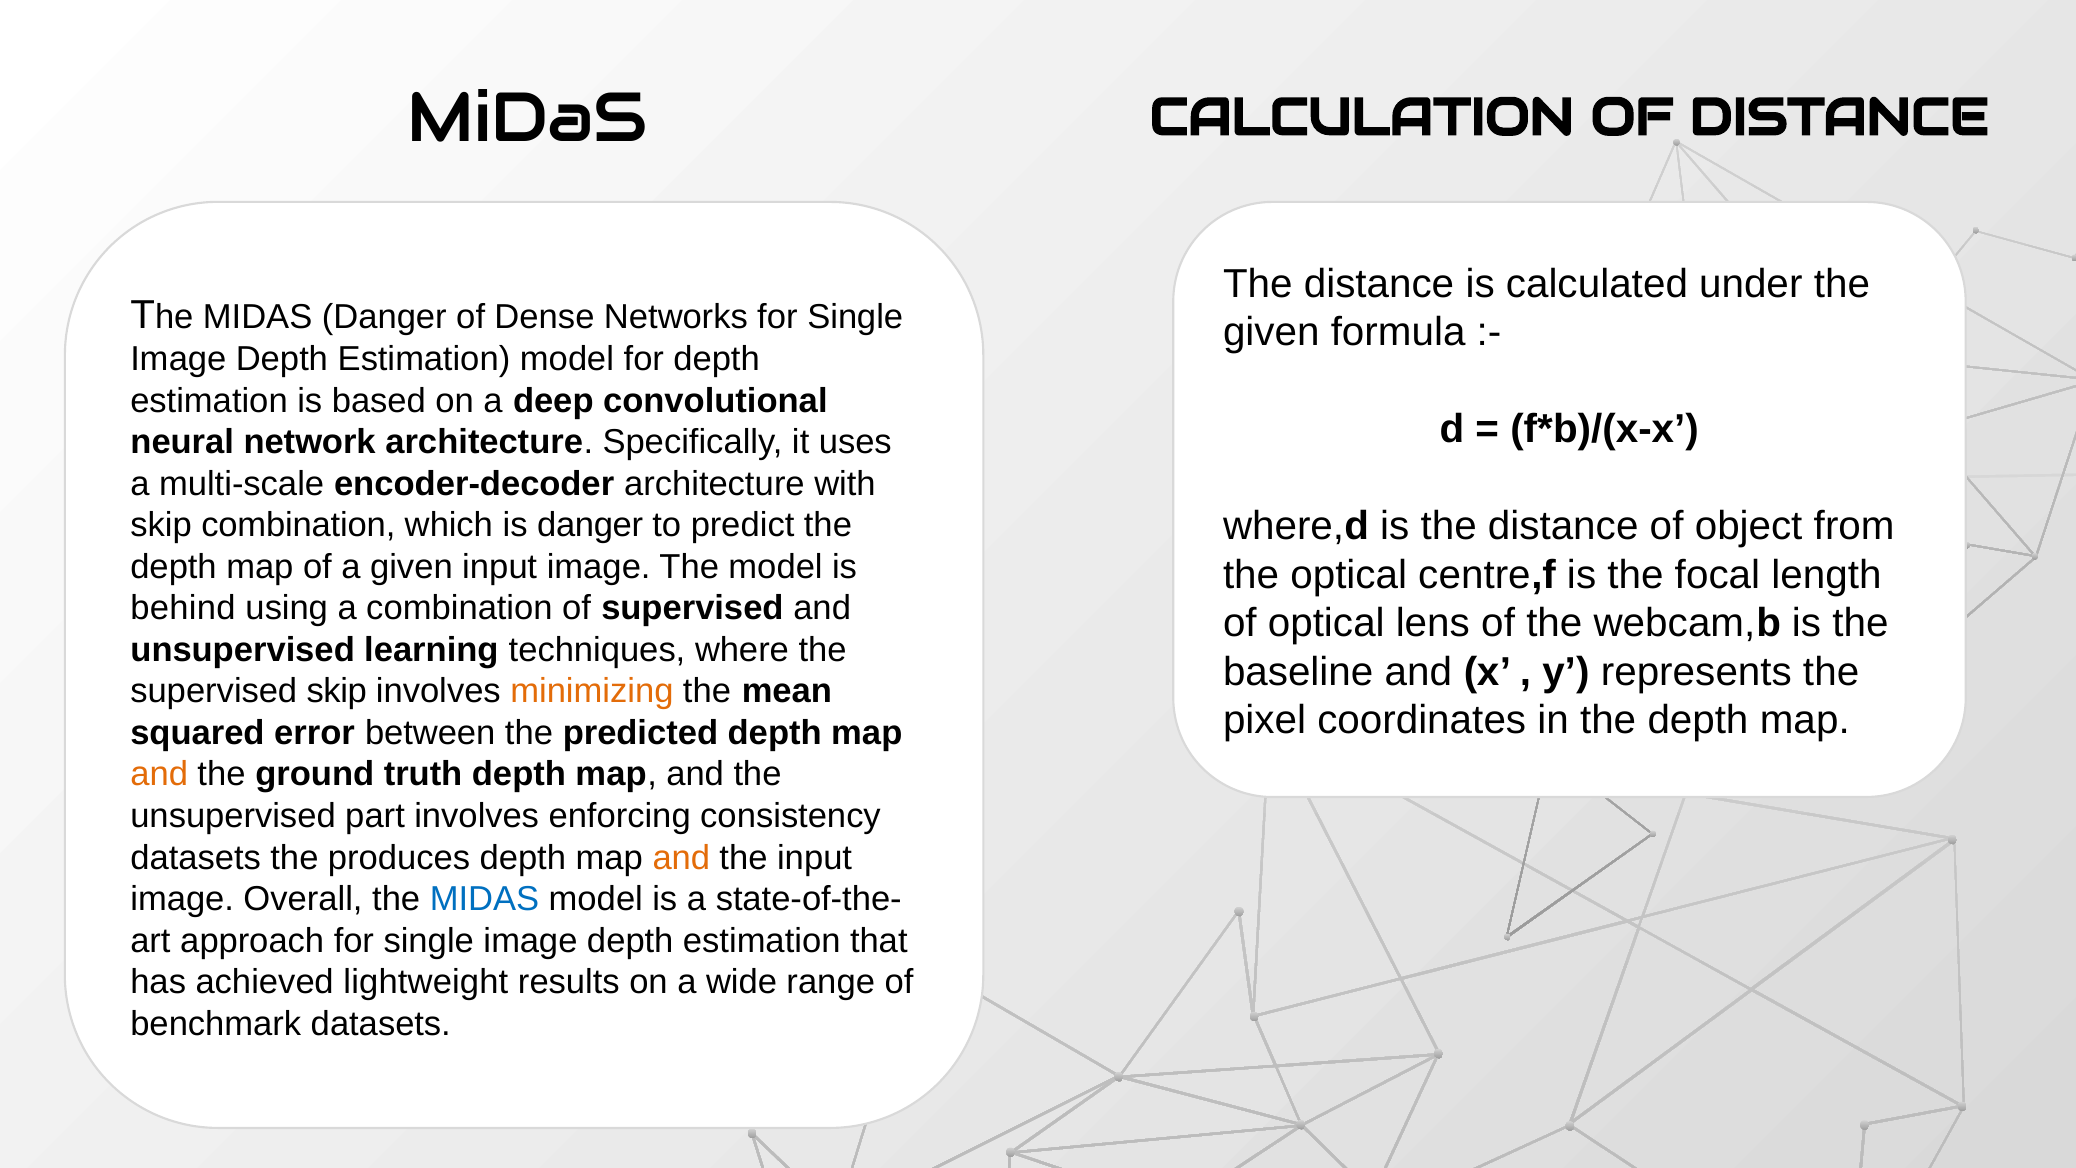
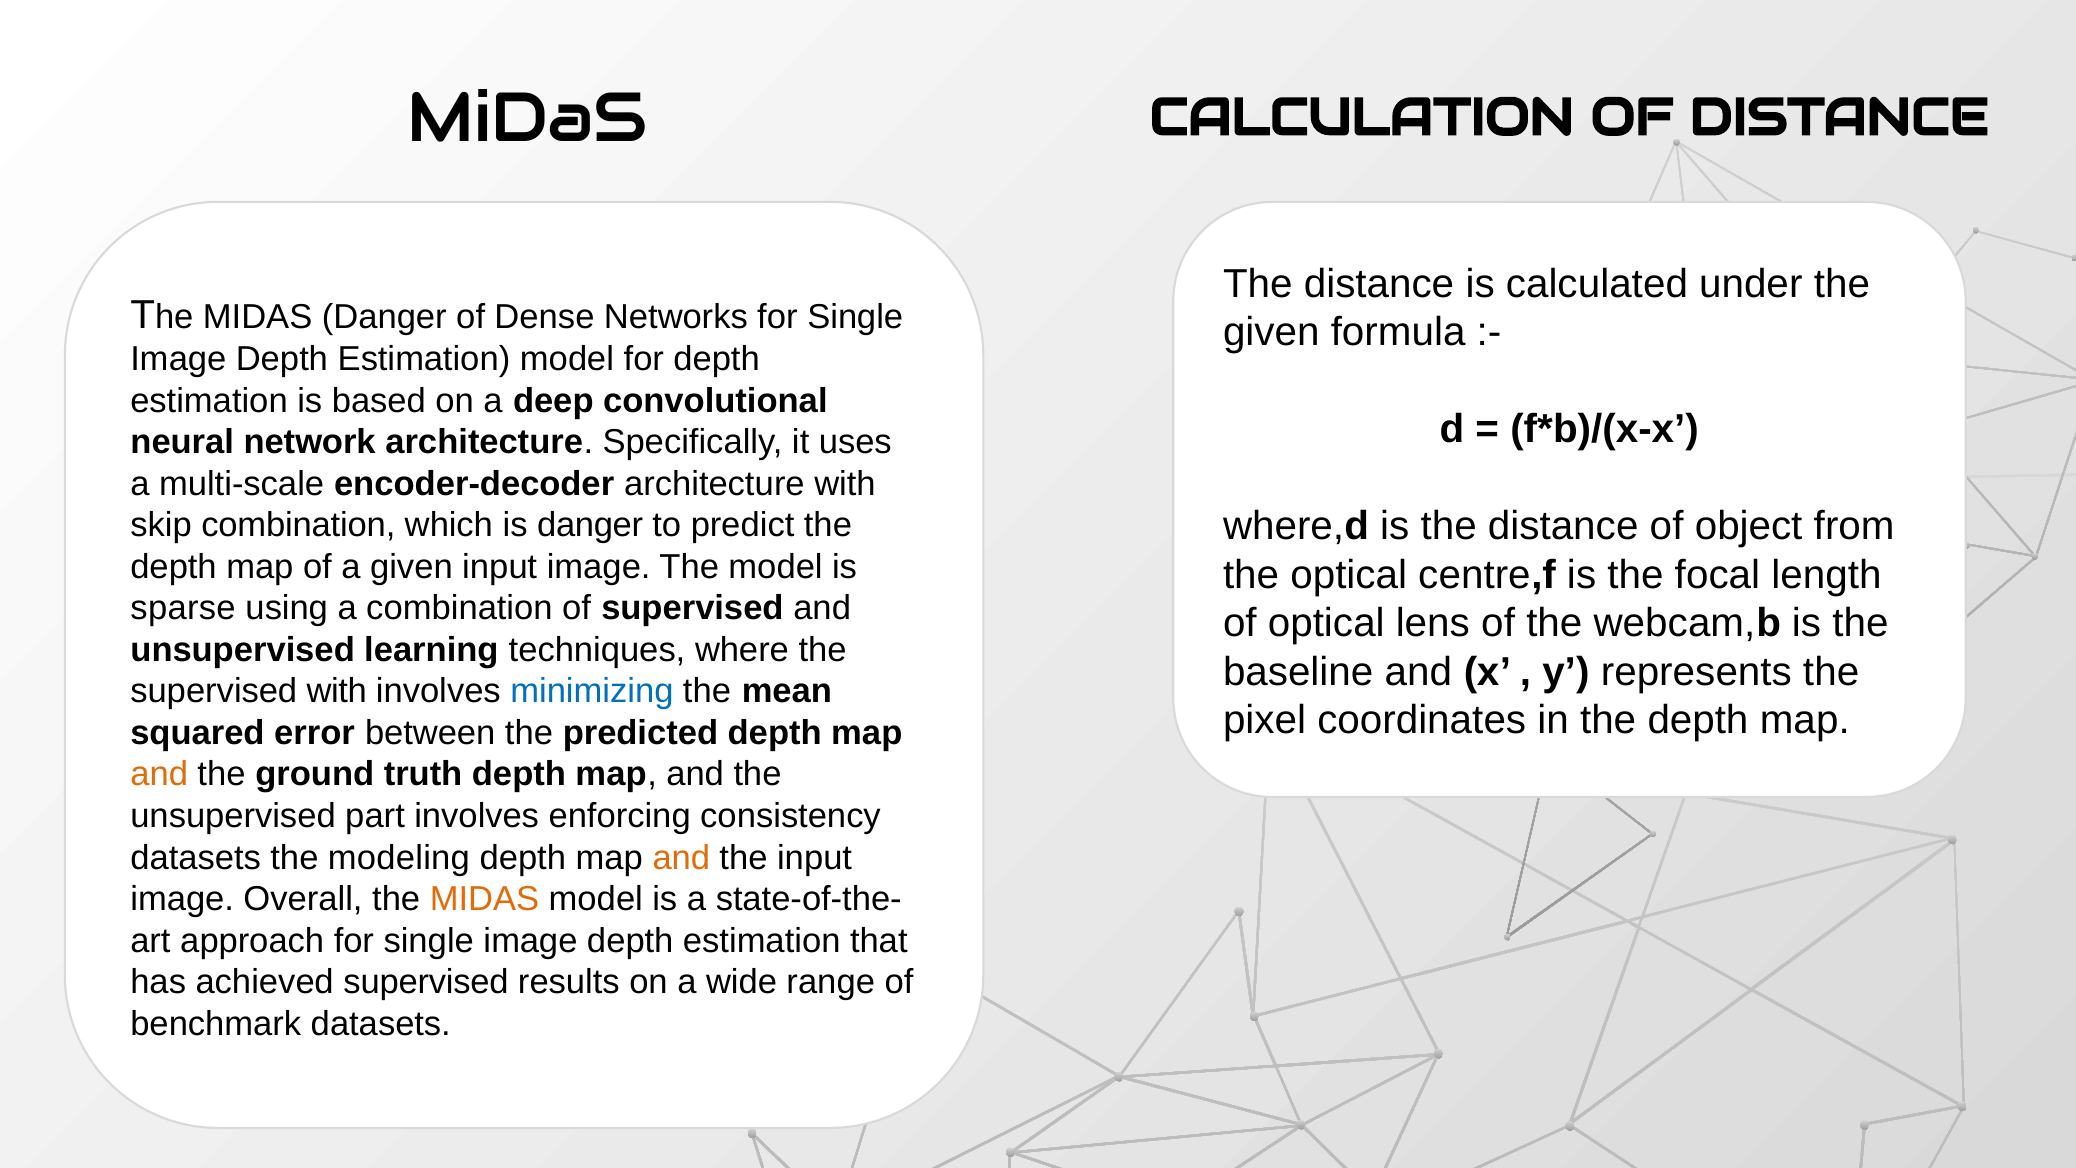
behind: behind -> sparse (183, 608)
supervised skip: skip -> with (337, 691)
minimizing colour: orange -> blue (592, 691)
produces: produces -> modeling (399, 857)
MIDAS colour: blue -> orange (485, 899)
achieved lightweight: lightweight -> supervised (426, 982)
